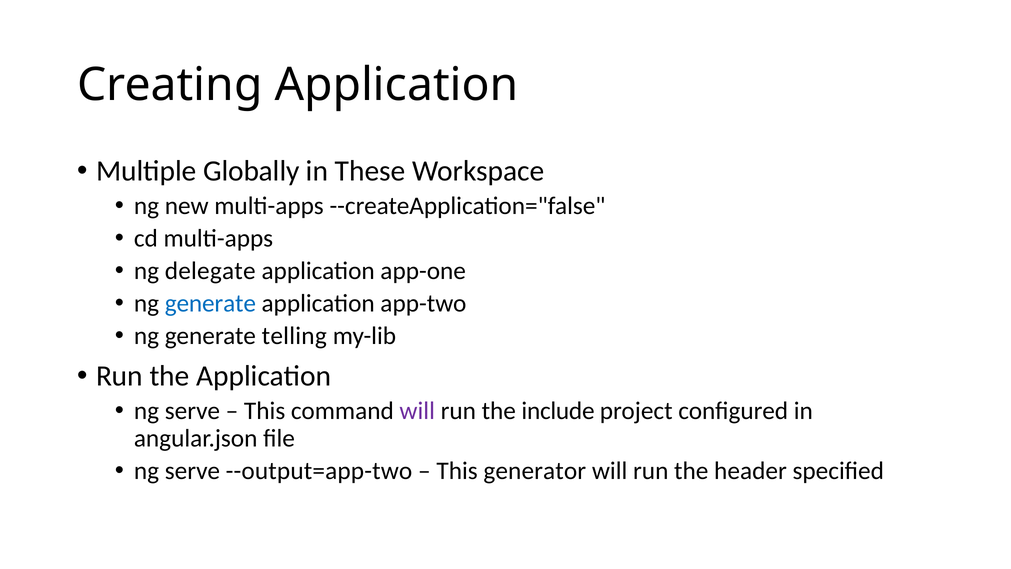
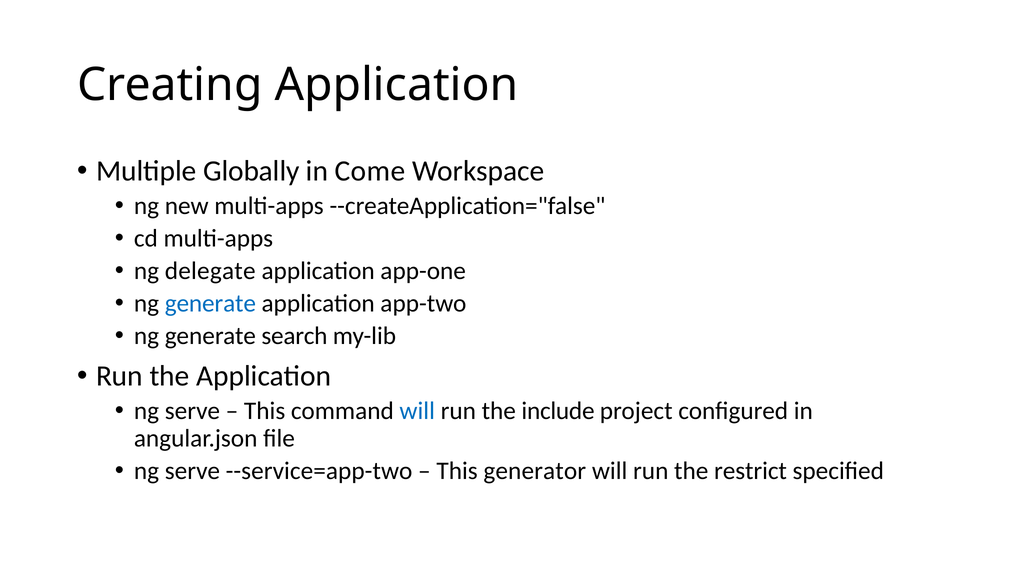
These: These -> Come (370, 171)
telling: telling -> search (294, 336)
will colour: purple -> blue (417, 411)
--output=app-two: --output=app-two -> --service=app-two (319, 471)
header: header -> restrict (751, 471)
